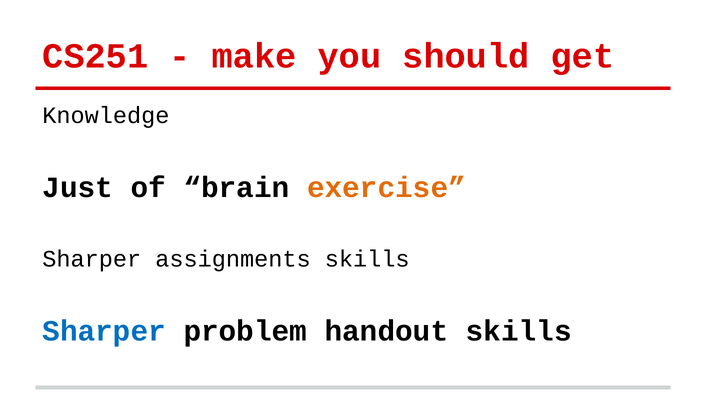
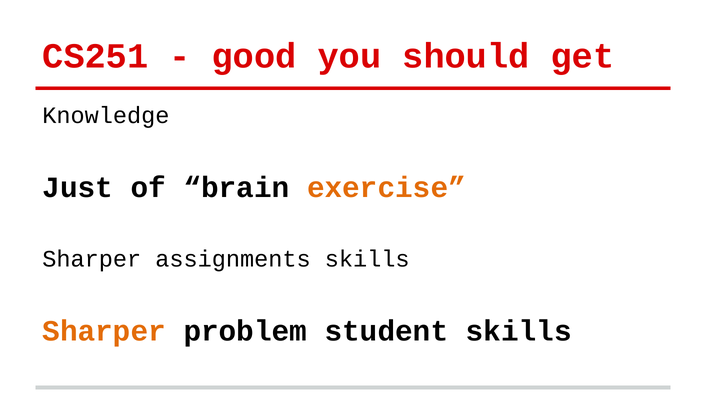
make: make -> good (254, 56)
Sharper colour: blue -> orange (104, 331)
handout: handout -> student (386, 331)
